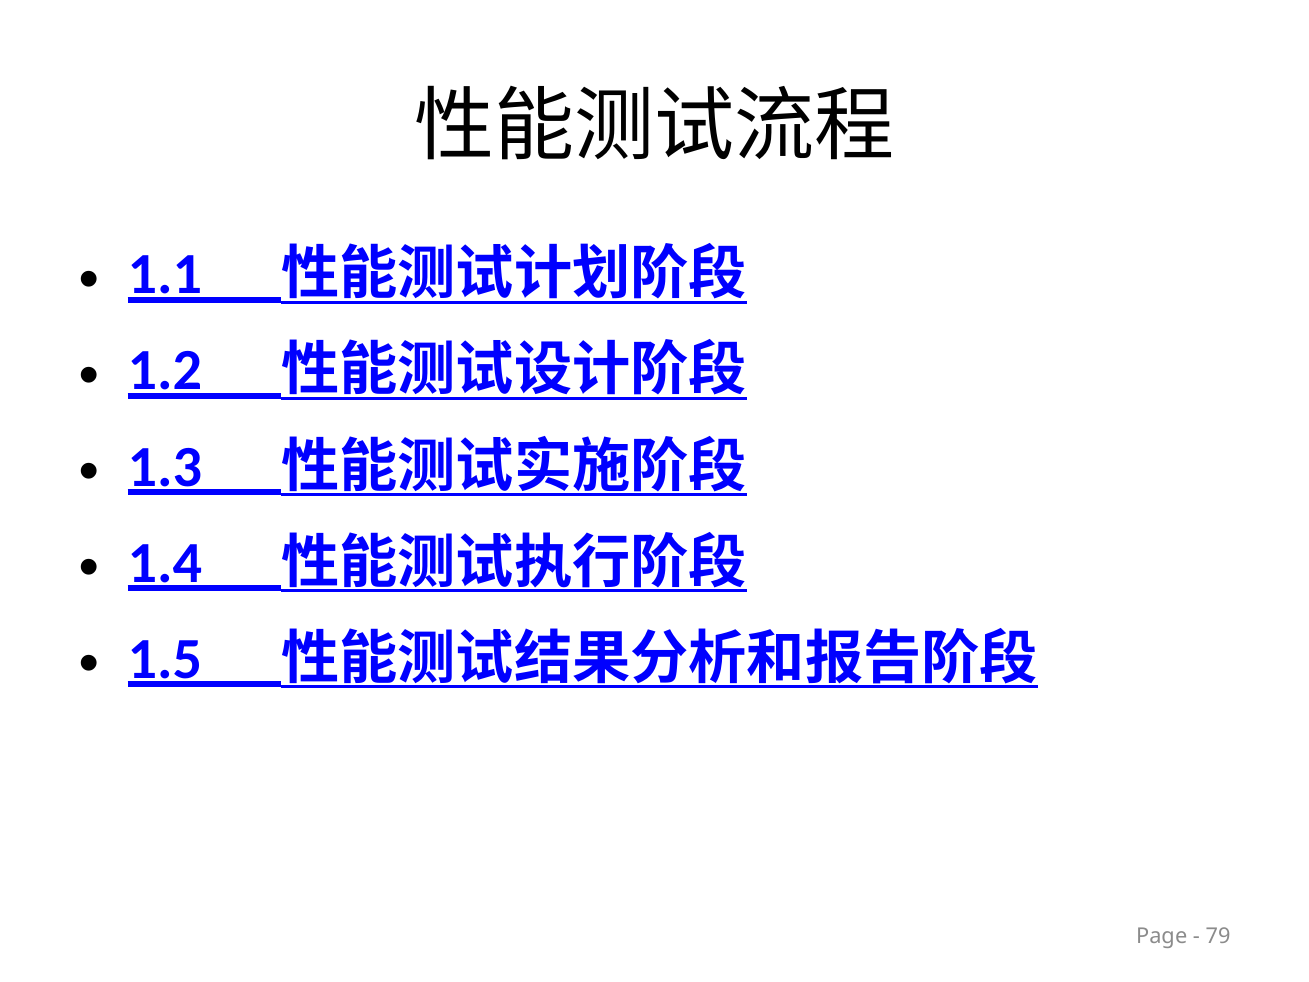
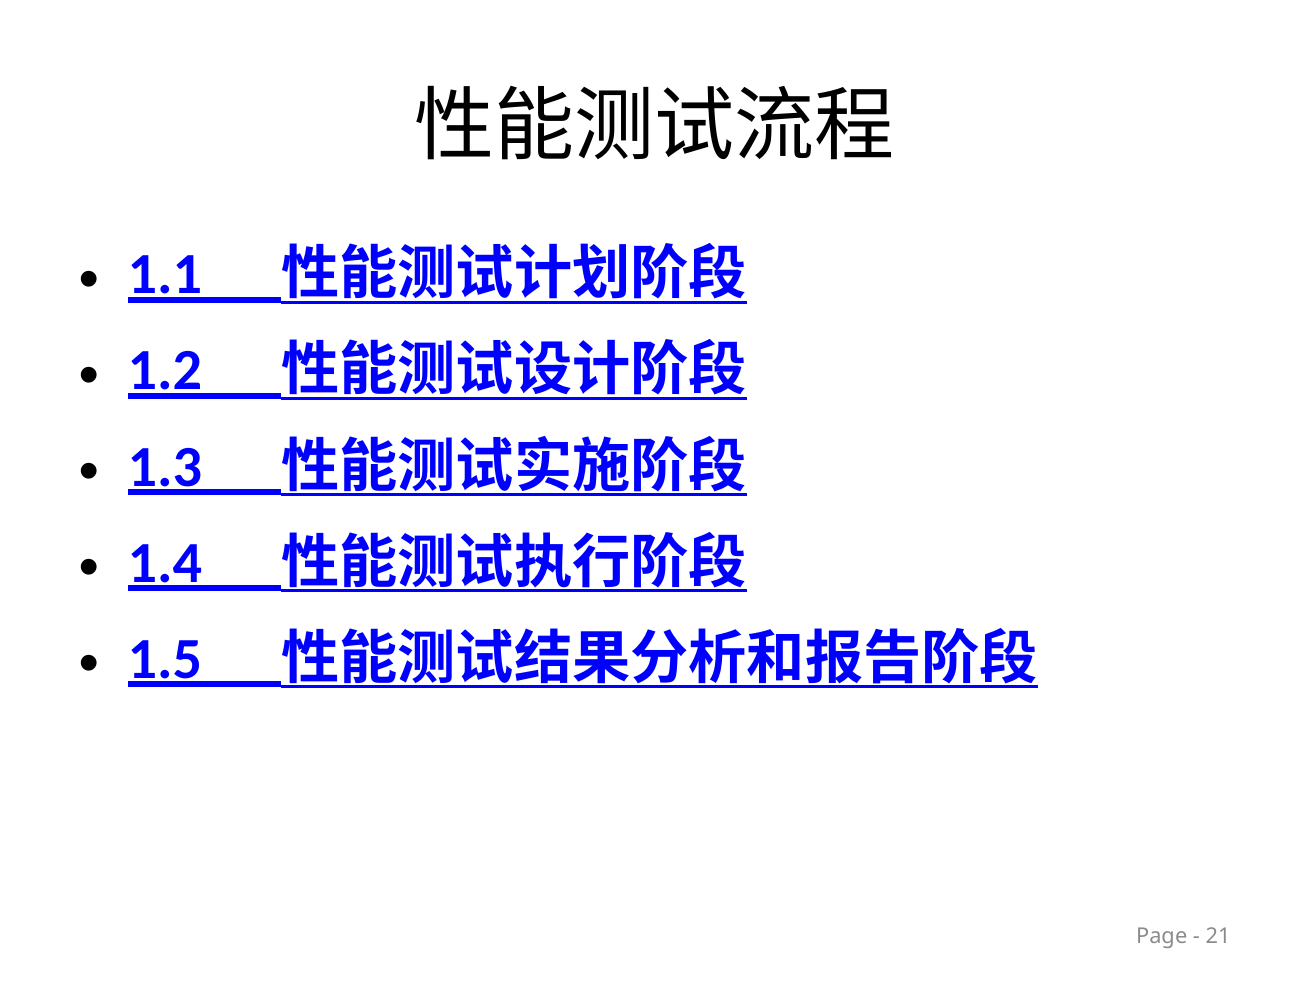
79: 79 -> 21 (1218, 936)
